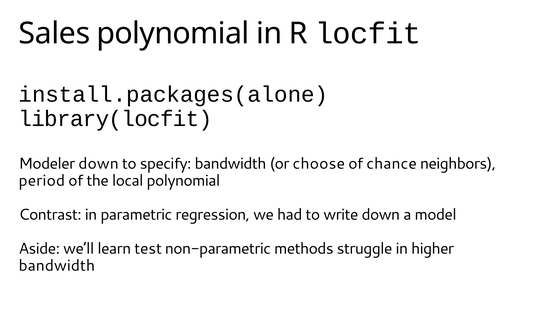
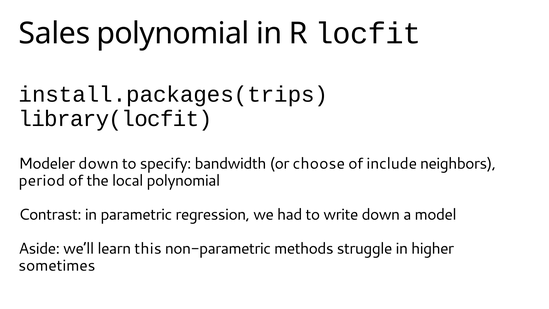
install.packages(alone: install.packages(alone -> install.packages(trips (173, 94)
chance: chance -> include (392, 164)
test: test -> this (148, 248)
bandwidth: bandwidth -> sometimes (57, 265)
